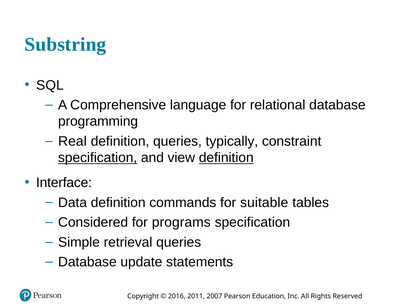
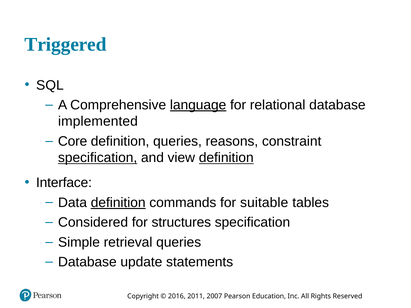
Substring: Substring -> Triggered (66, 45)
language underline: none -> present (198, 105)
programming: programming -> implemented (98, 122)
Real: Real -> Core (73, 141)
typically: typically -> reasons (232, 141)
definition underline: none -> present (118, 203)
programs: programs -> structures (181, 223)
